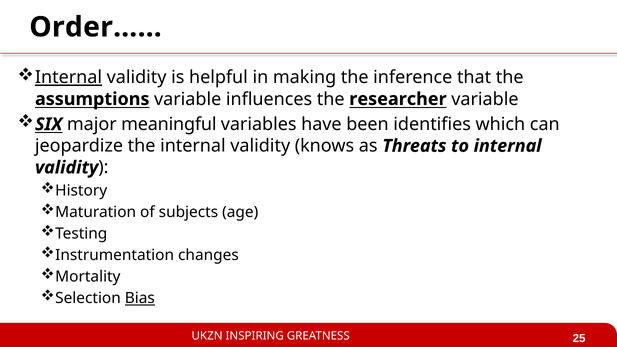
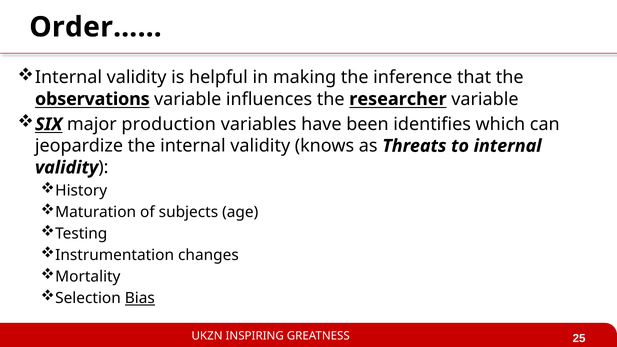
Internal underline: present -> none (69, 78)
assumptions: assumptions -> observations (92, 99)
meaningful: meaningful -> production (169, 124)
